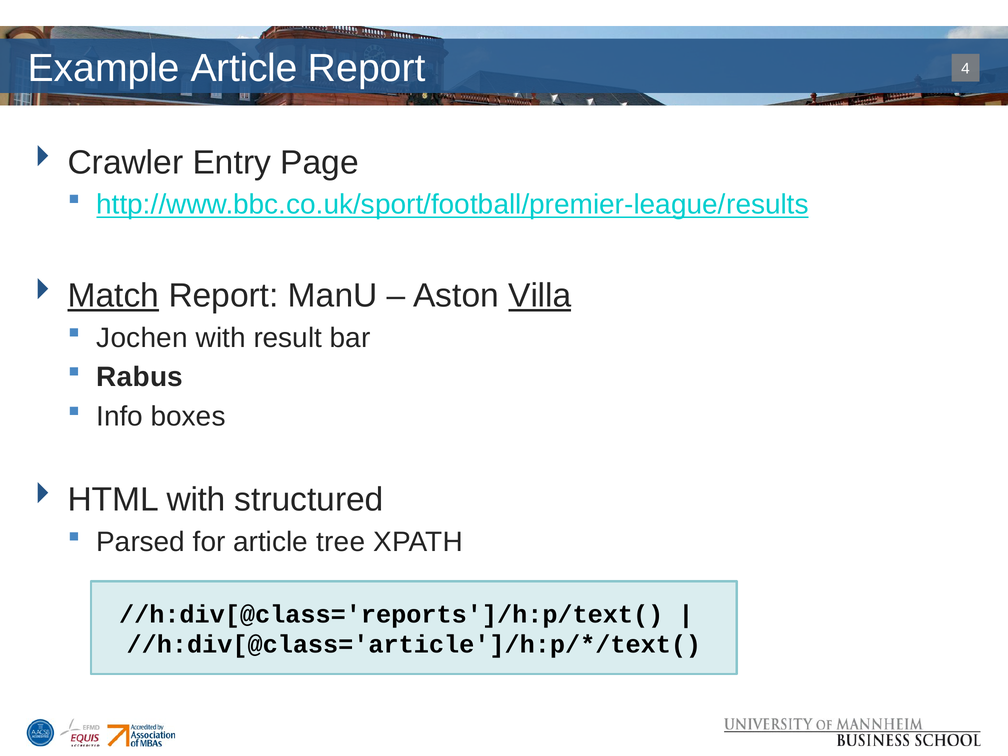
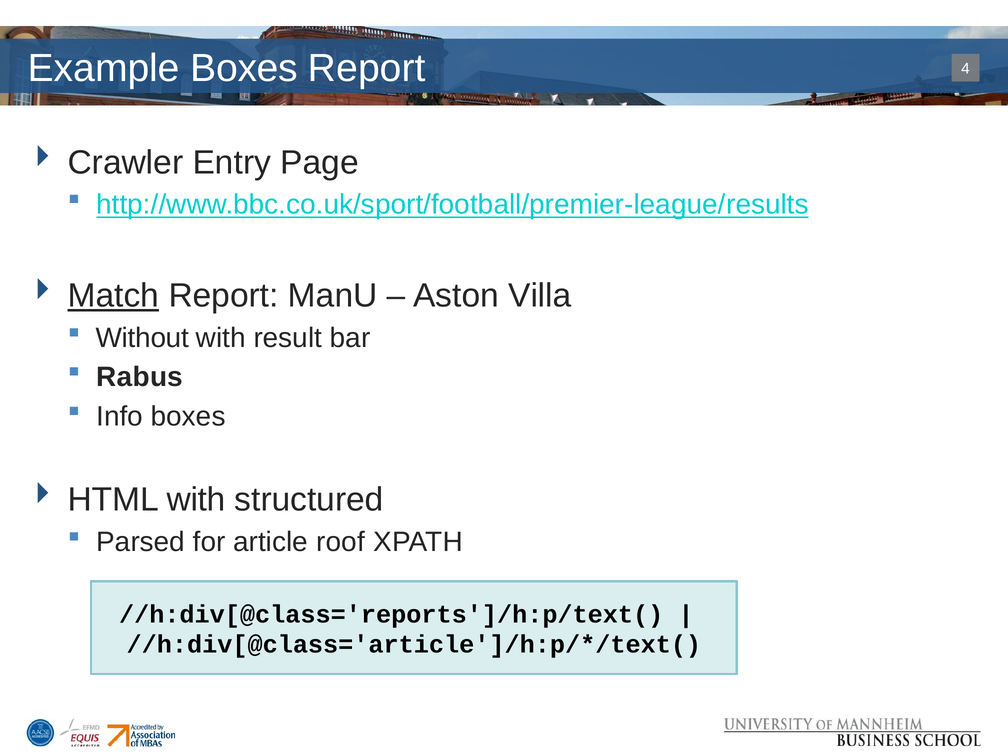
Example Article: Article -> Boxes (244, 69)
Villa underline: present -> none (540, 296)
Jochen: Jochen -> Without (142, 338)
tree: tree -> roof (341, 542)
